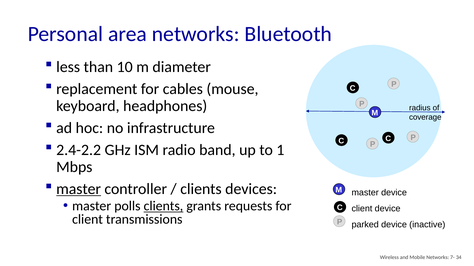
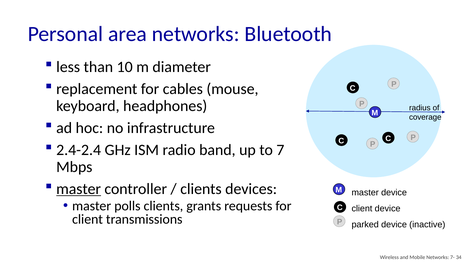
2.4-2.2: 2.4-2.2 -> 2.4-2.4 (79, 150)
1: 1 -> 7 (280, 150)
clients underline: present -> none (163, 206)
